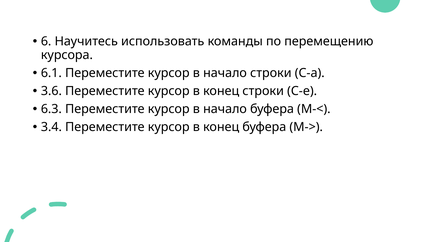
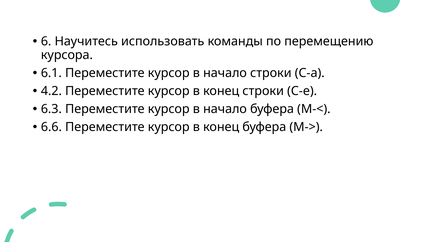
3.6: 3.6 -> 4.2 (51, 91)
3.4: 3.4 -> 6.6 (51, 127)
